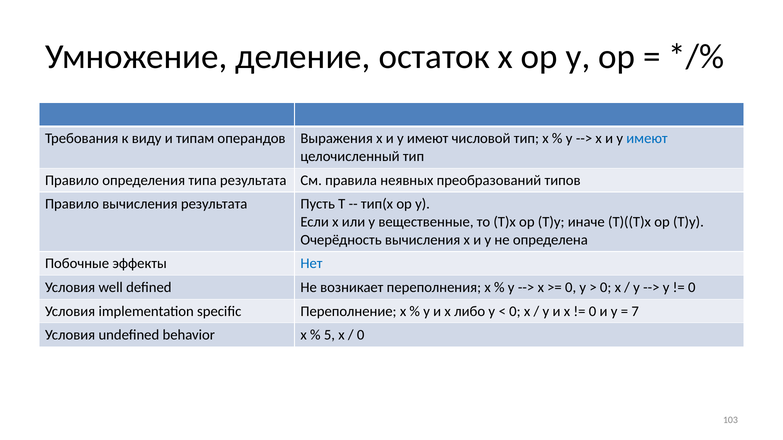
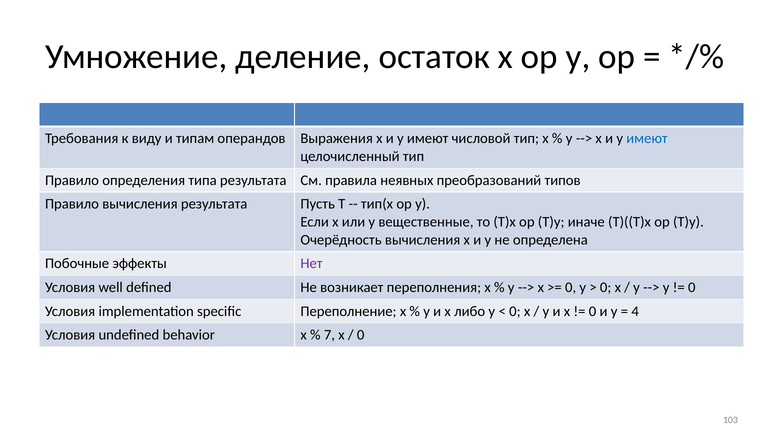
Нет colour: blue -> purple (311, 264)
7: 7 -> 4 (635, 311)
5: 5 -> 7 (329, 335)
